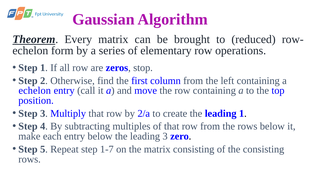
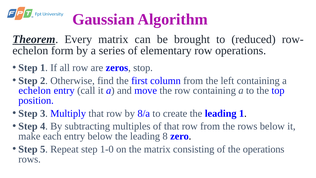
2/a: 2/a -> 8/a (144, 113)
leading 3: 3 -> 8 (165, 136)
1-7: 1-7 -> 1-0 (107, 149)
the consisting: consisting -> operations (264, 149)
